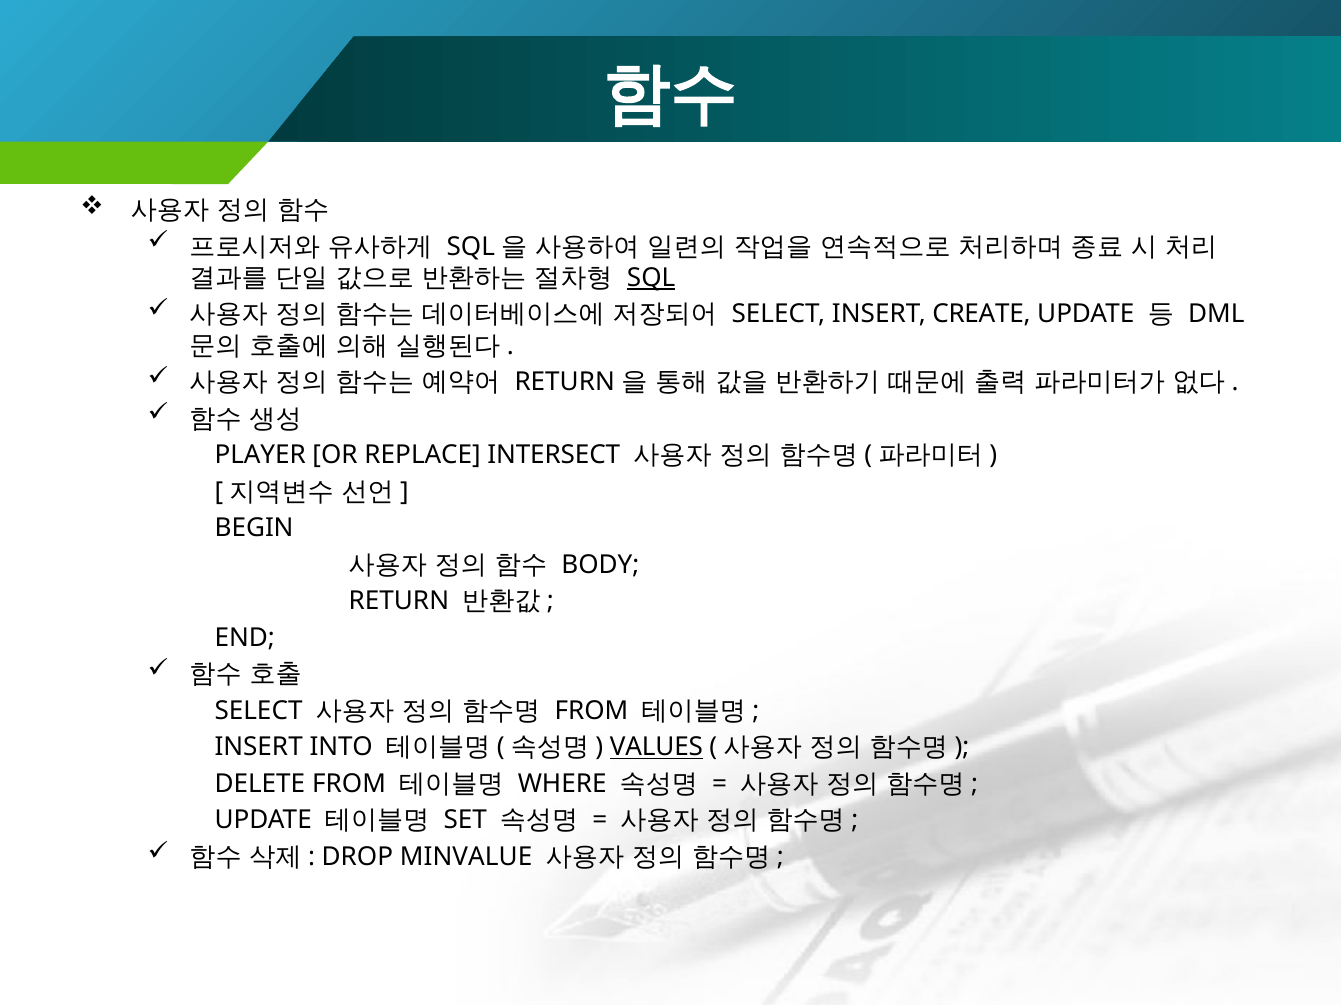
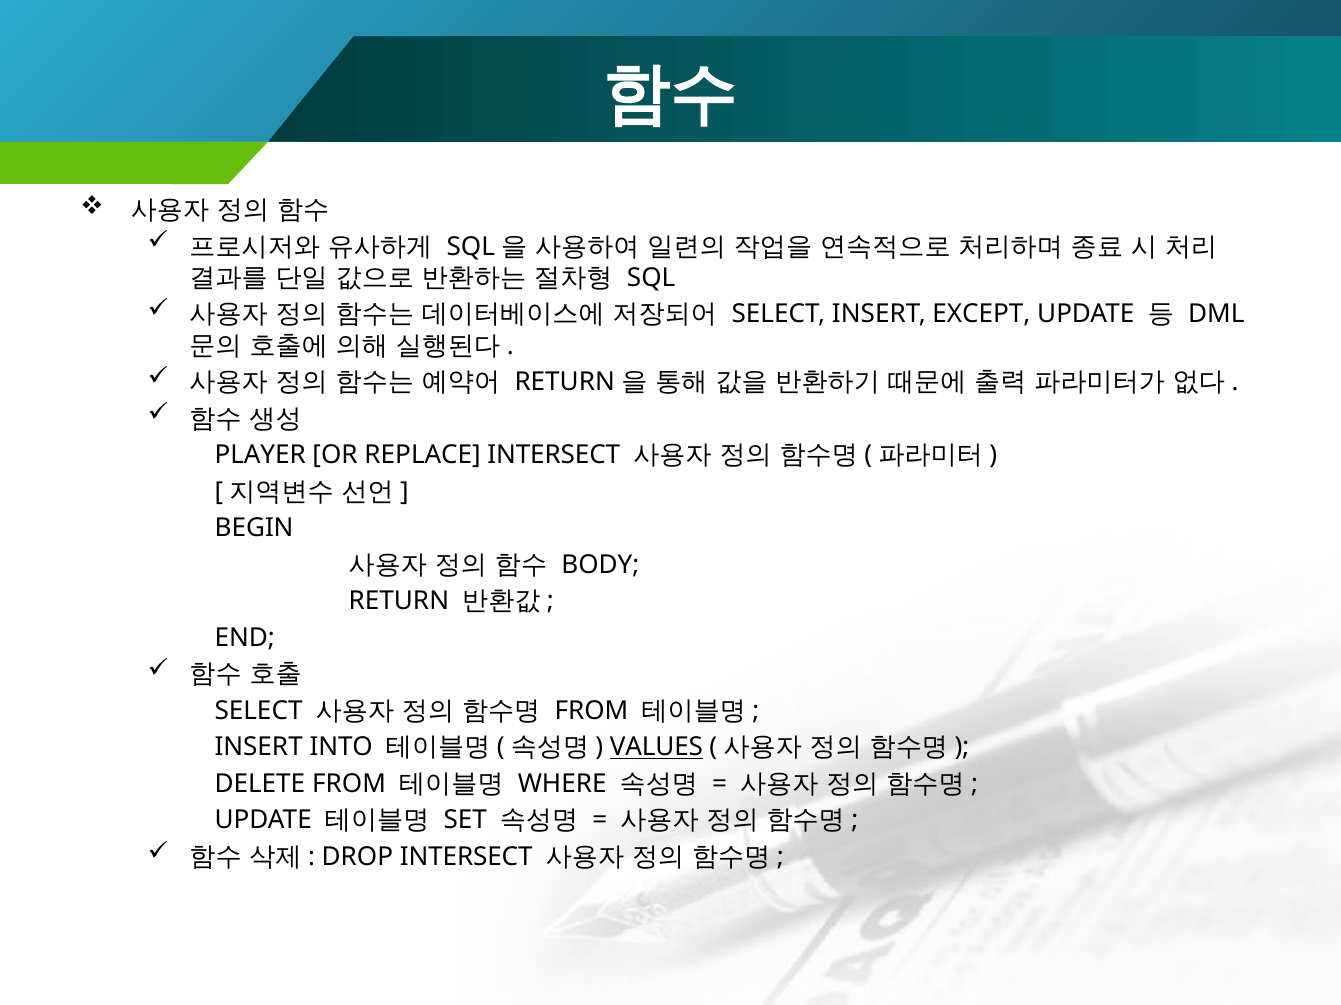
SQL underline: present -> none (651, 278)
CREATE: CREATE -> EXCEPT (981, 315)
DROP MINVALUE: MINVALUE -> INTERSECT (466, 857)
